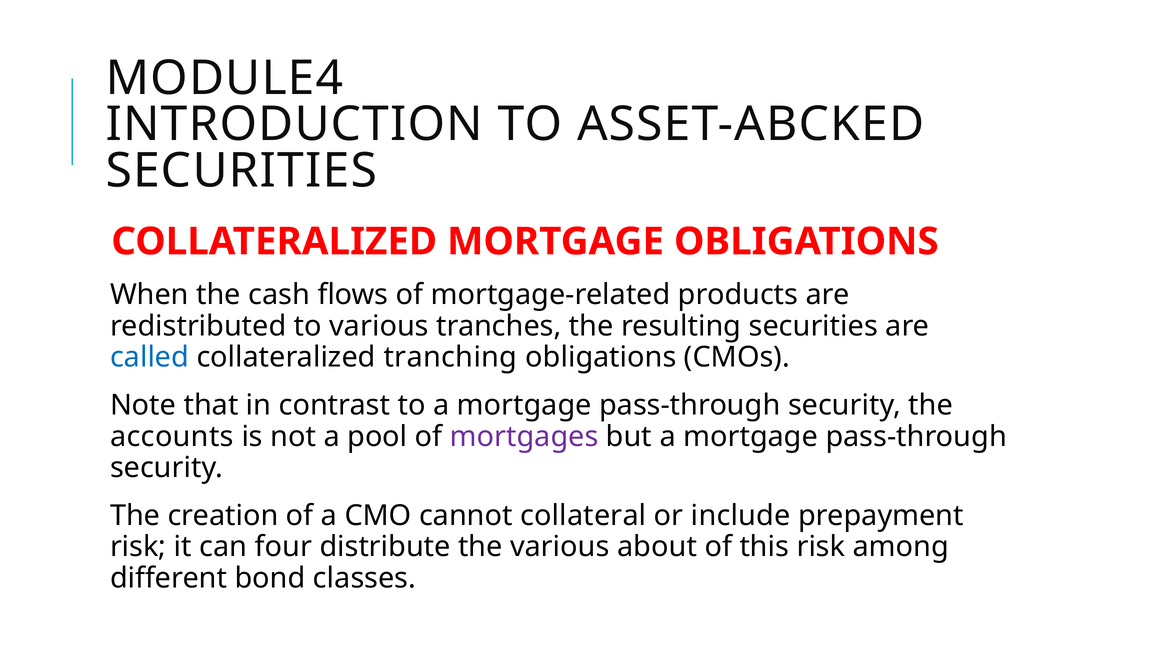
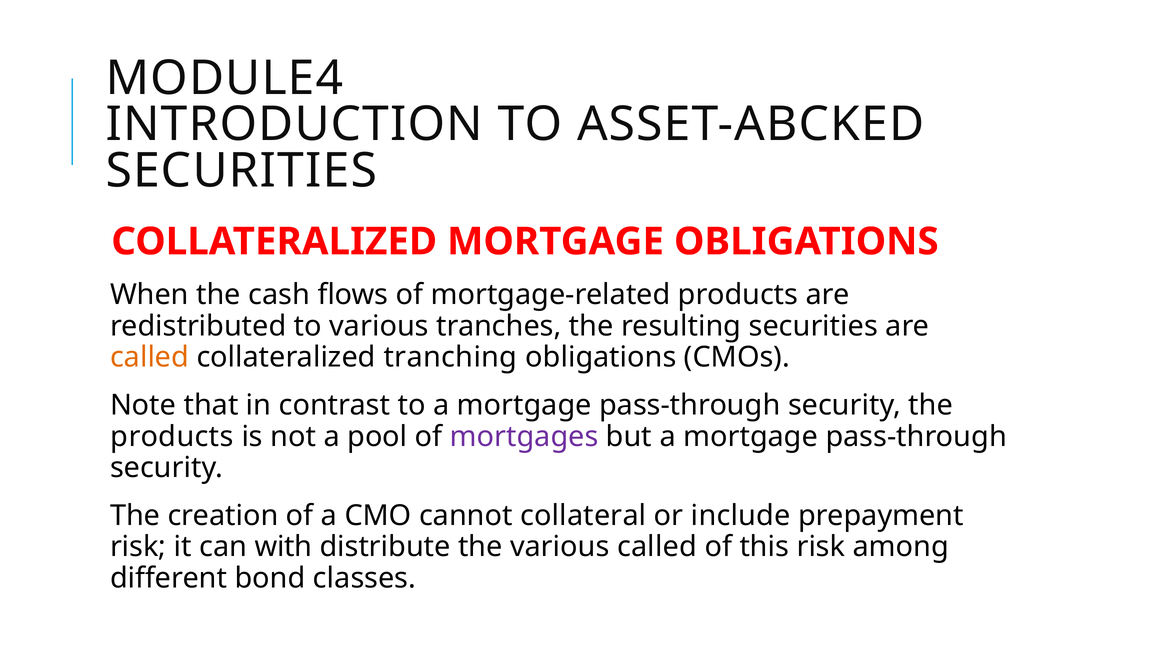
called colour: blue -> orange (150, 357)
accounts: accounts -> products (172, 436)
four: four -> with (283, 547)
various about: about -> called (657, 547)
